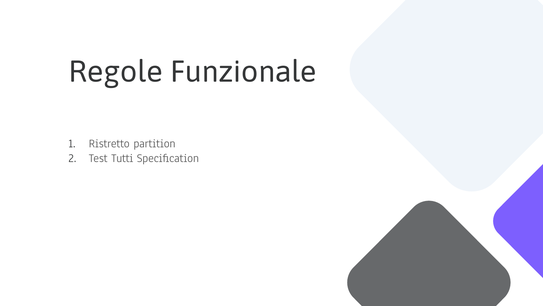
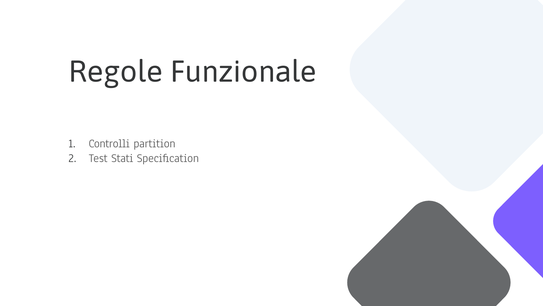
Ristretto: Ristretto -> Controlli (109, 143)
Tutti: Tutti -> Stati (122, 158)
